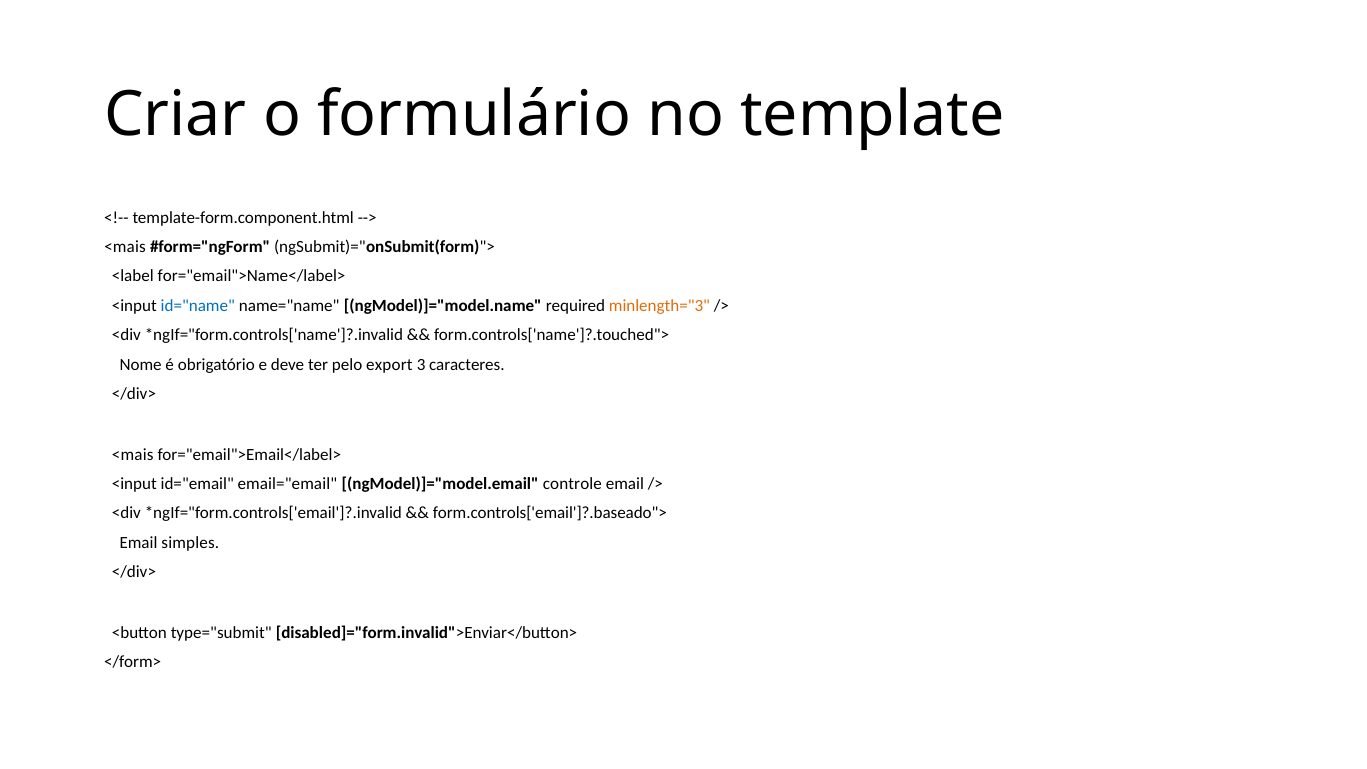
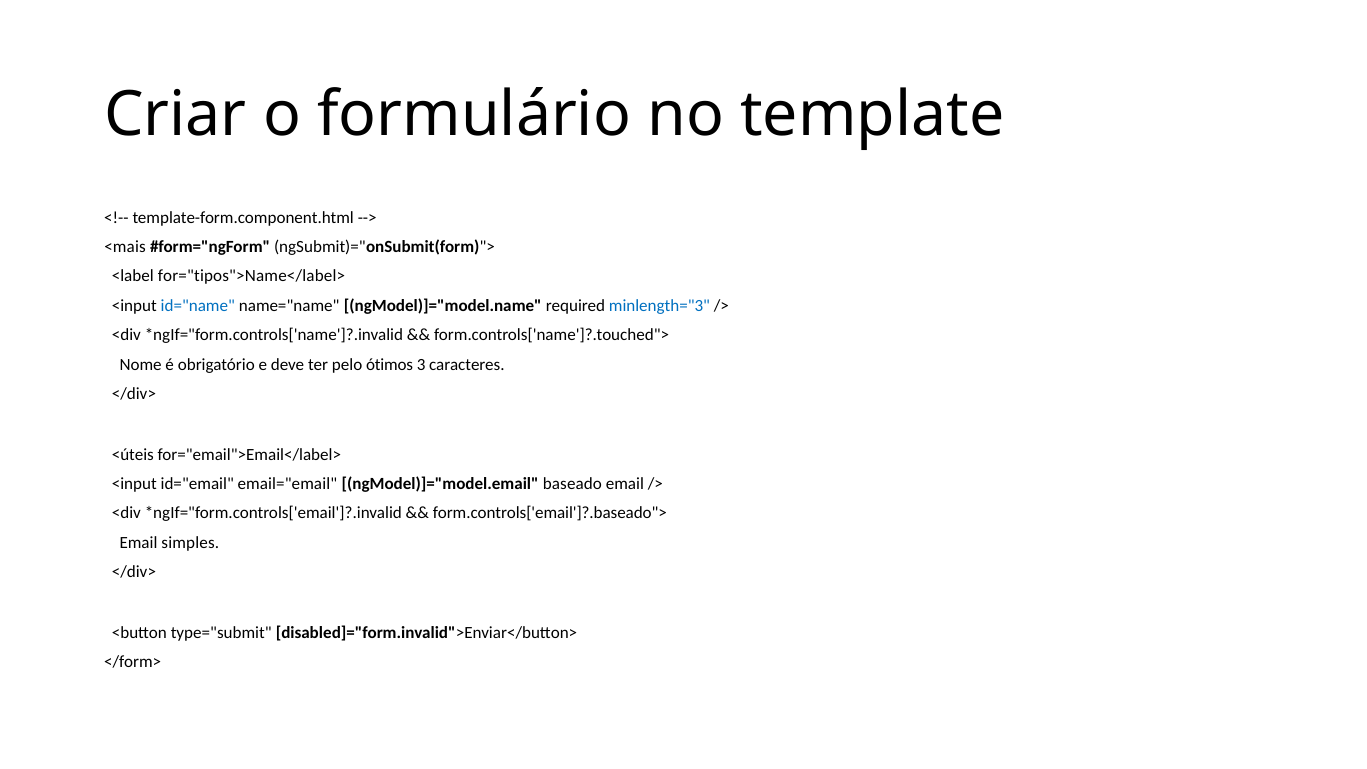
for="email">Name</label>: for="email">Name</label> -> for="tipos">Name</label> (251, 276)
minlength="3 colour: orange -> blue (659, 306)
export: export -> ótimos (390, 364)
<mais: <mais -> <úteis (133, 454)
controle: controle -> baseado (572, 484)
